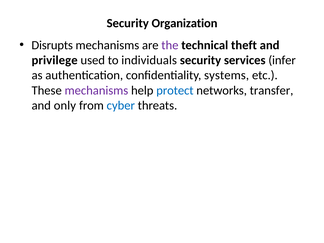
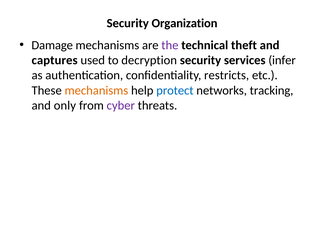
Disrupts: Disrupts -> Damage (52, 45)
privilege: privilege -> captures (55, 60)
individuals: individuals -> decryption (149, 60)
systems: systems -> restricts (227, 75)
mechanisms colour: purple -> orange (96, 90)
transfer: transfer -> tracking (272, 90)
cyber colour: blue -> purple (121, 106)
